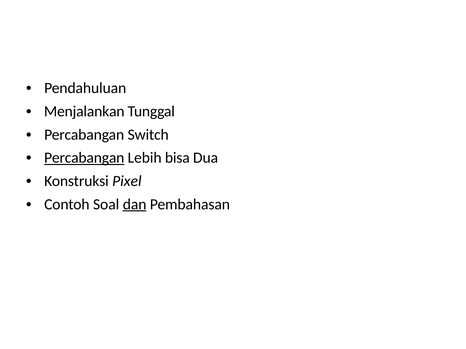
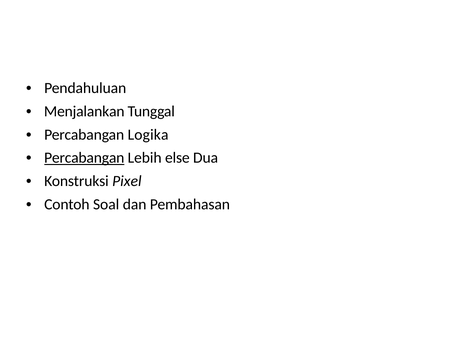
Switch: Switch -> Logika (148, 135)
bisa: bisa -> else (177, 158)
dan underline: present -> none (135, 205)
